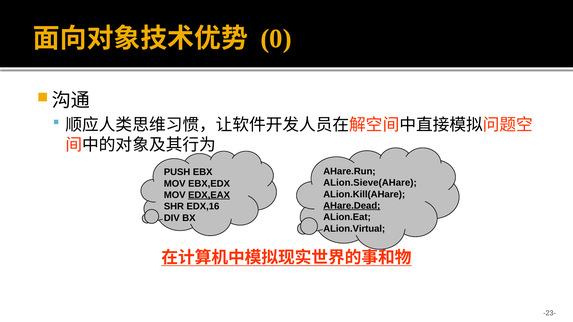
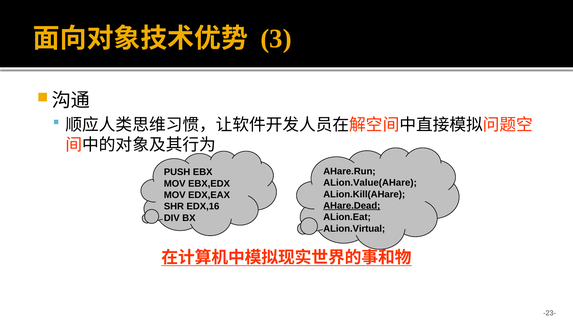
0: 0 -> 3 (276, 39)
ALion.Sieve(AHare: ALion.Sieve(AHare -> ALion.Value(AHare (370, 183)
EDX,EAX underline: present -> none (209, 195)
